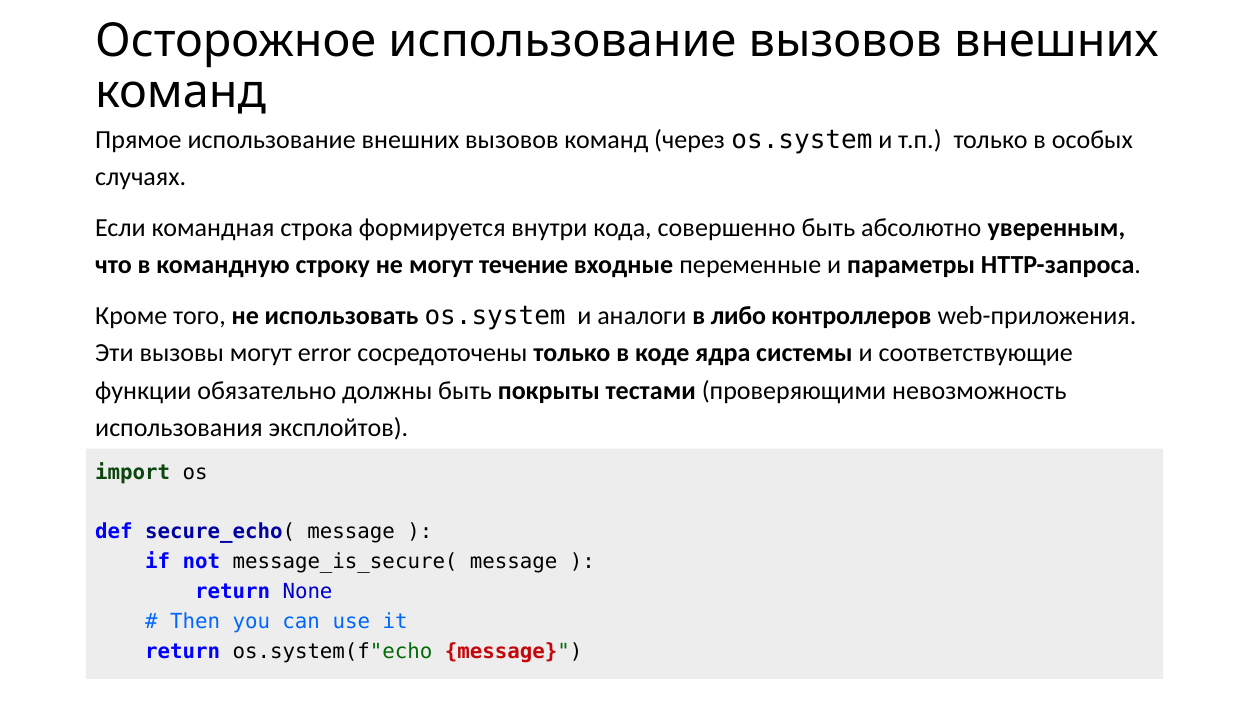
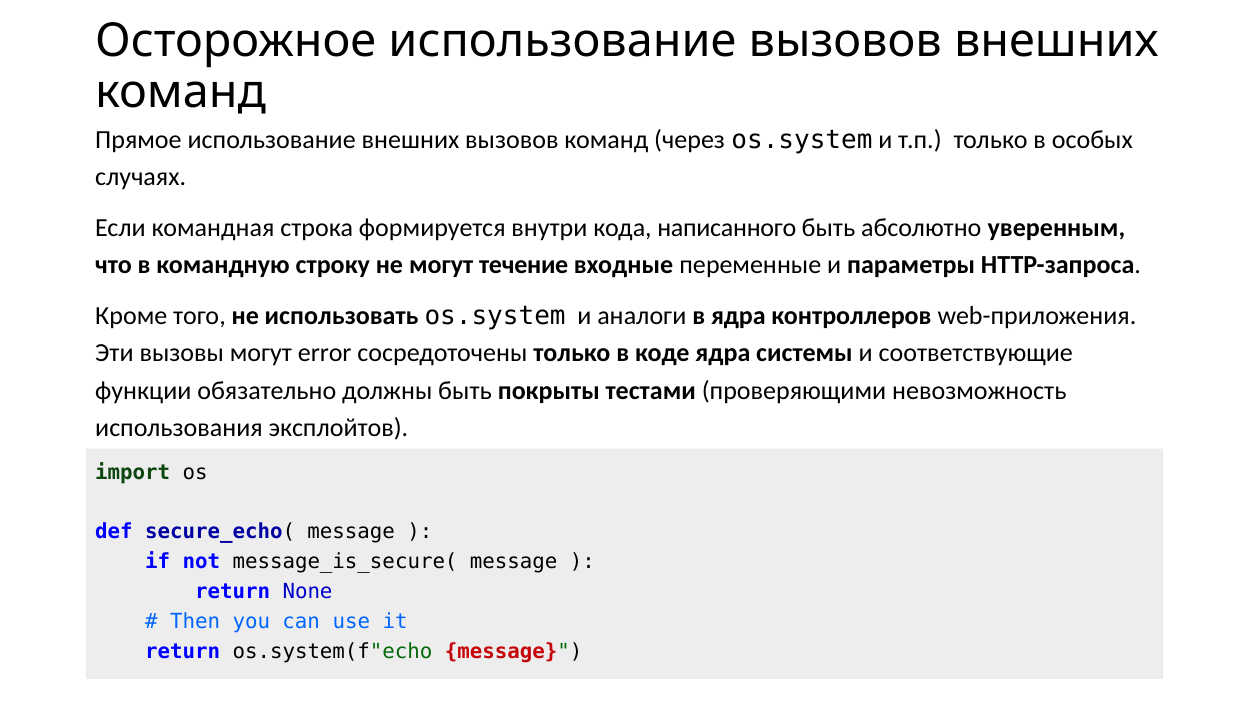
совершенно: совершенно -> написанного (727, 228)
в либо: либо -> ядра (738, 316)
